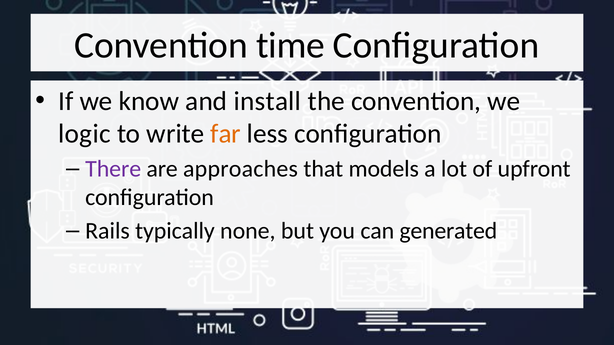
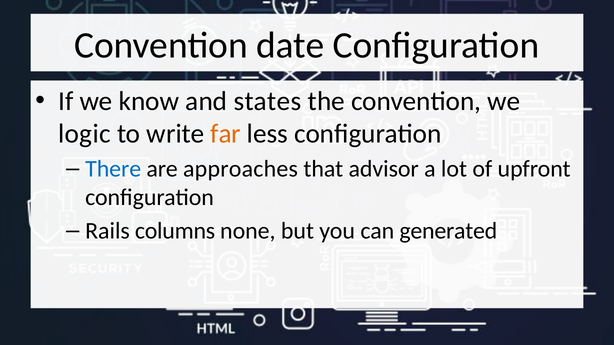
time: time -> date (290, 45)
install: install -> states (267, 101)
There colour: purple -> blue (113, 169)
models: models -> advisor (384, 169)
typically: typically -> columns (175, 231)
